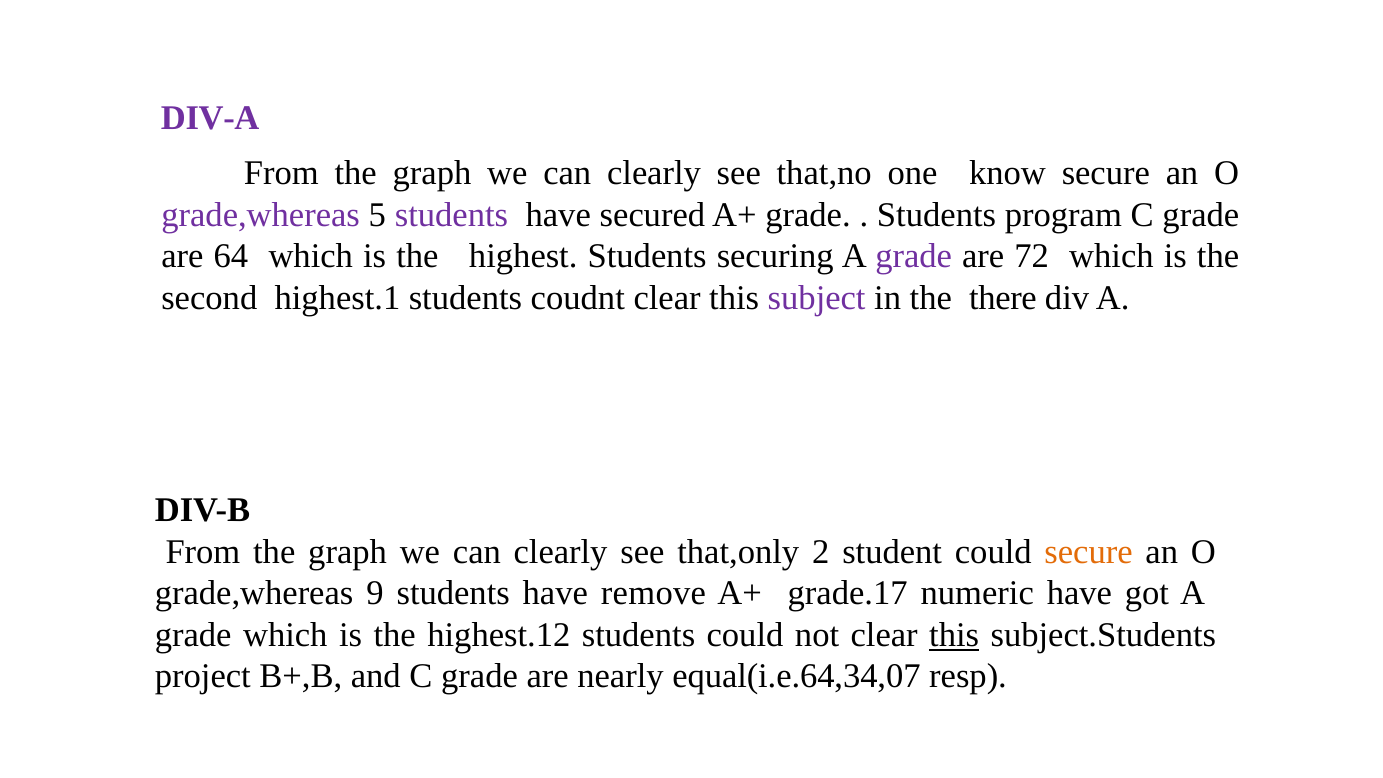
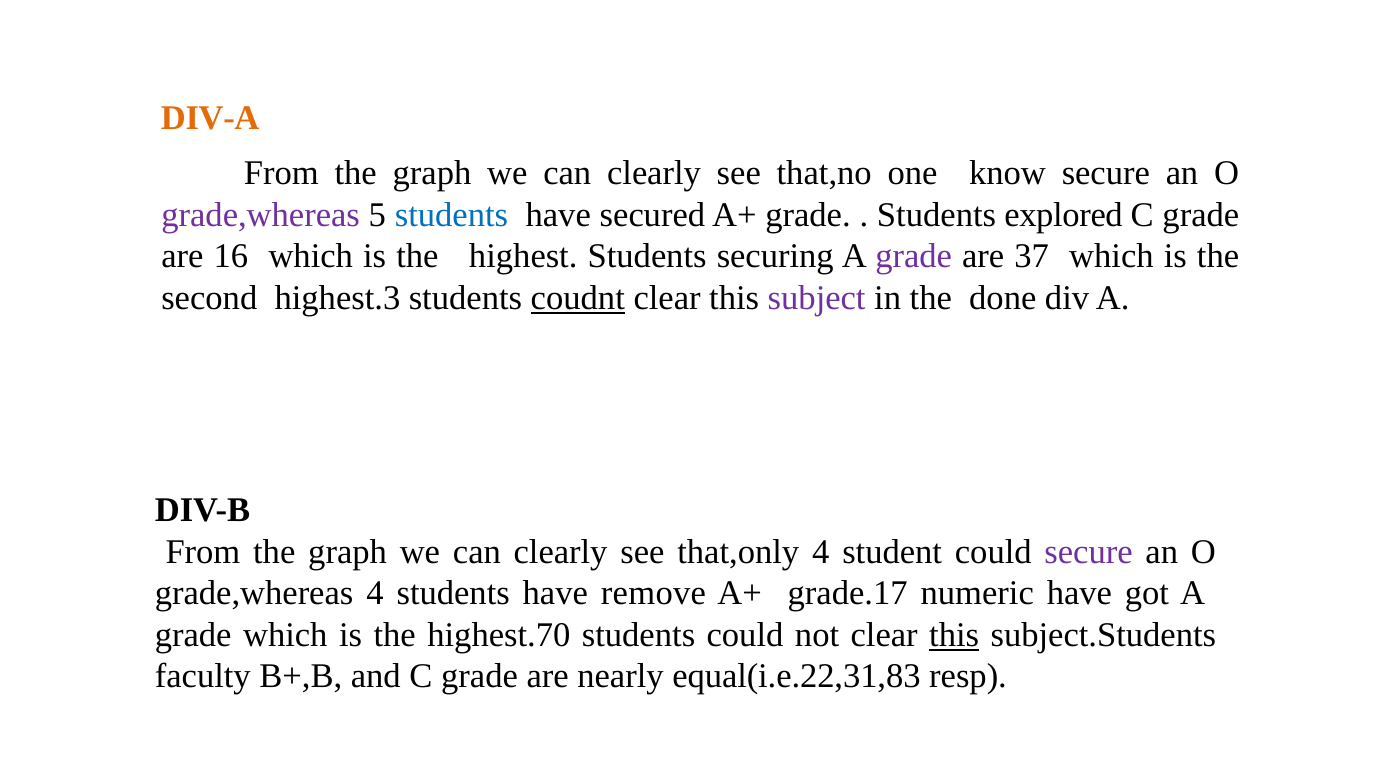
DIV-A colour: purple -> orange (210, 118)
students colour: purple -> blue (451, 215)
program: program -> explored (1064, 215)
64: 64 -> 16 (231, 256)
72: 72 -> 37 (1032, 256)
highest.1: highest.1 -> highest.3 (337, 298)
coudnt underline: none -> present (578, 298)
there: there -> done (1003, 298)
that,only 2: 2 -> 4 (821, 552)
secure colour: orange -> purple (1089, 552)
grade,whereas 9: 9 -> 4 (375, 593)
highest.12: highest.12 -> highest.70 (499, 635)
project: project -> faculty (203, 676)
equal(i.e.64,34,07: equal(i.e.64,34,07 -> equal(i.e.22,31,83 (796, 676)
